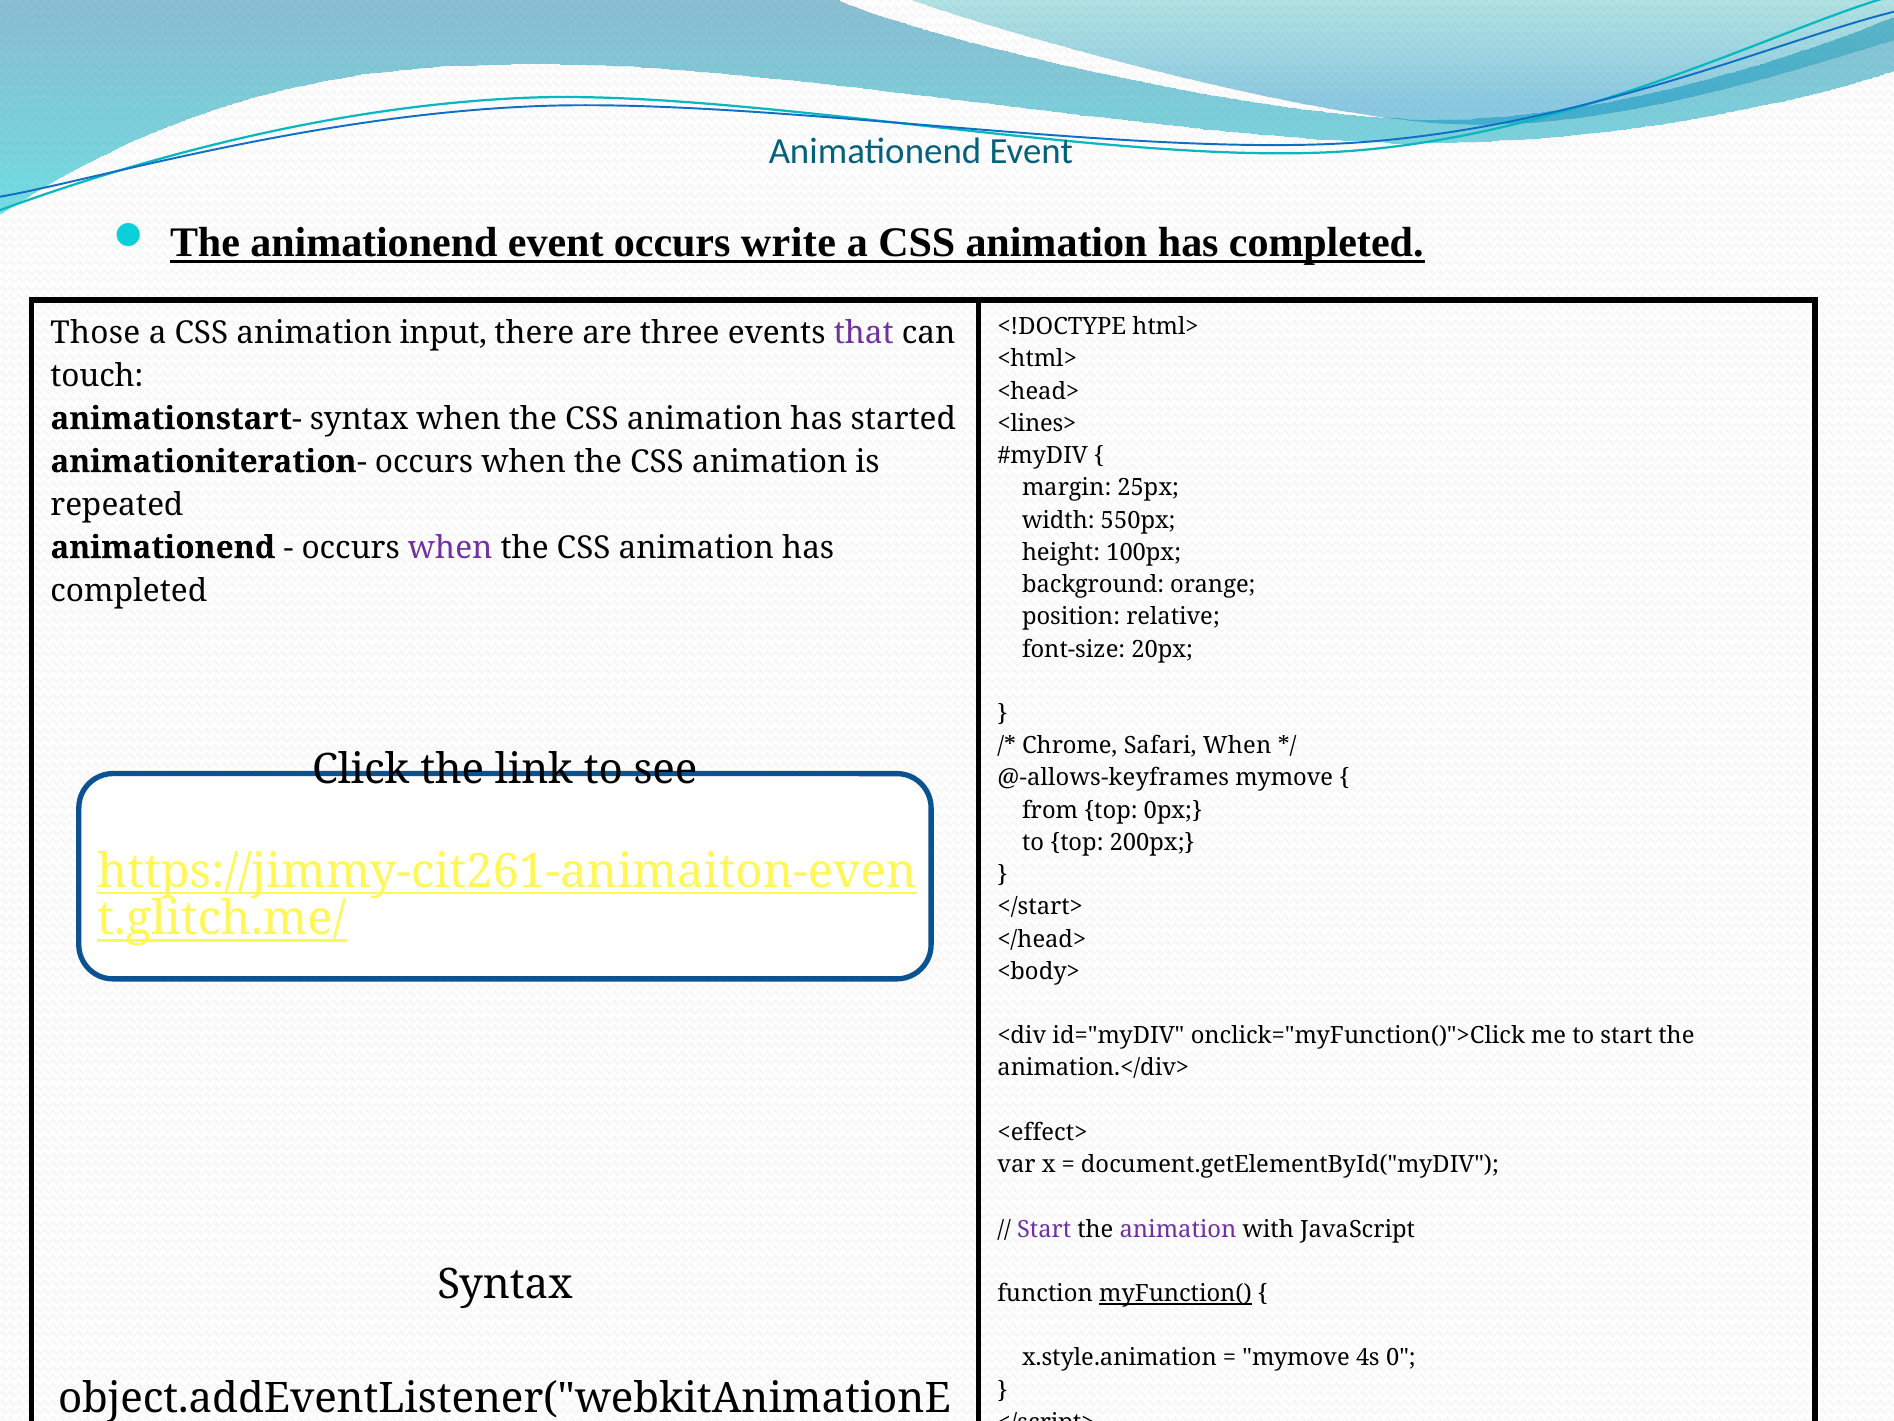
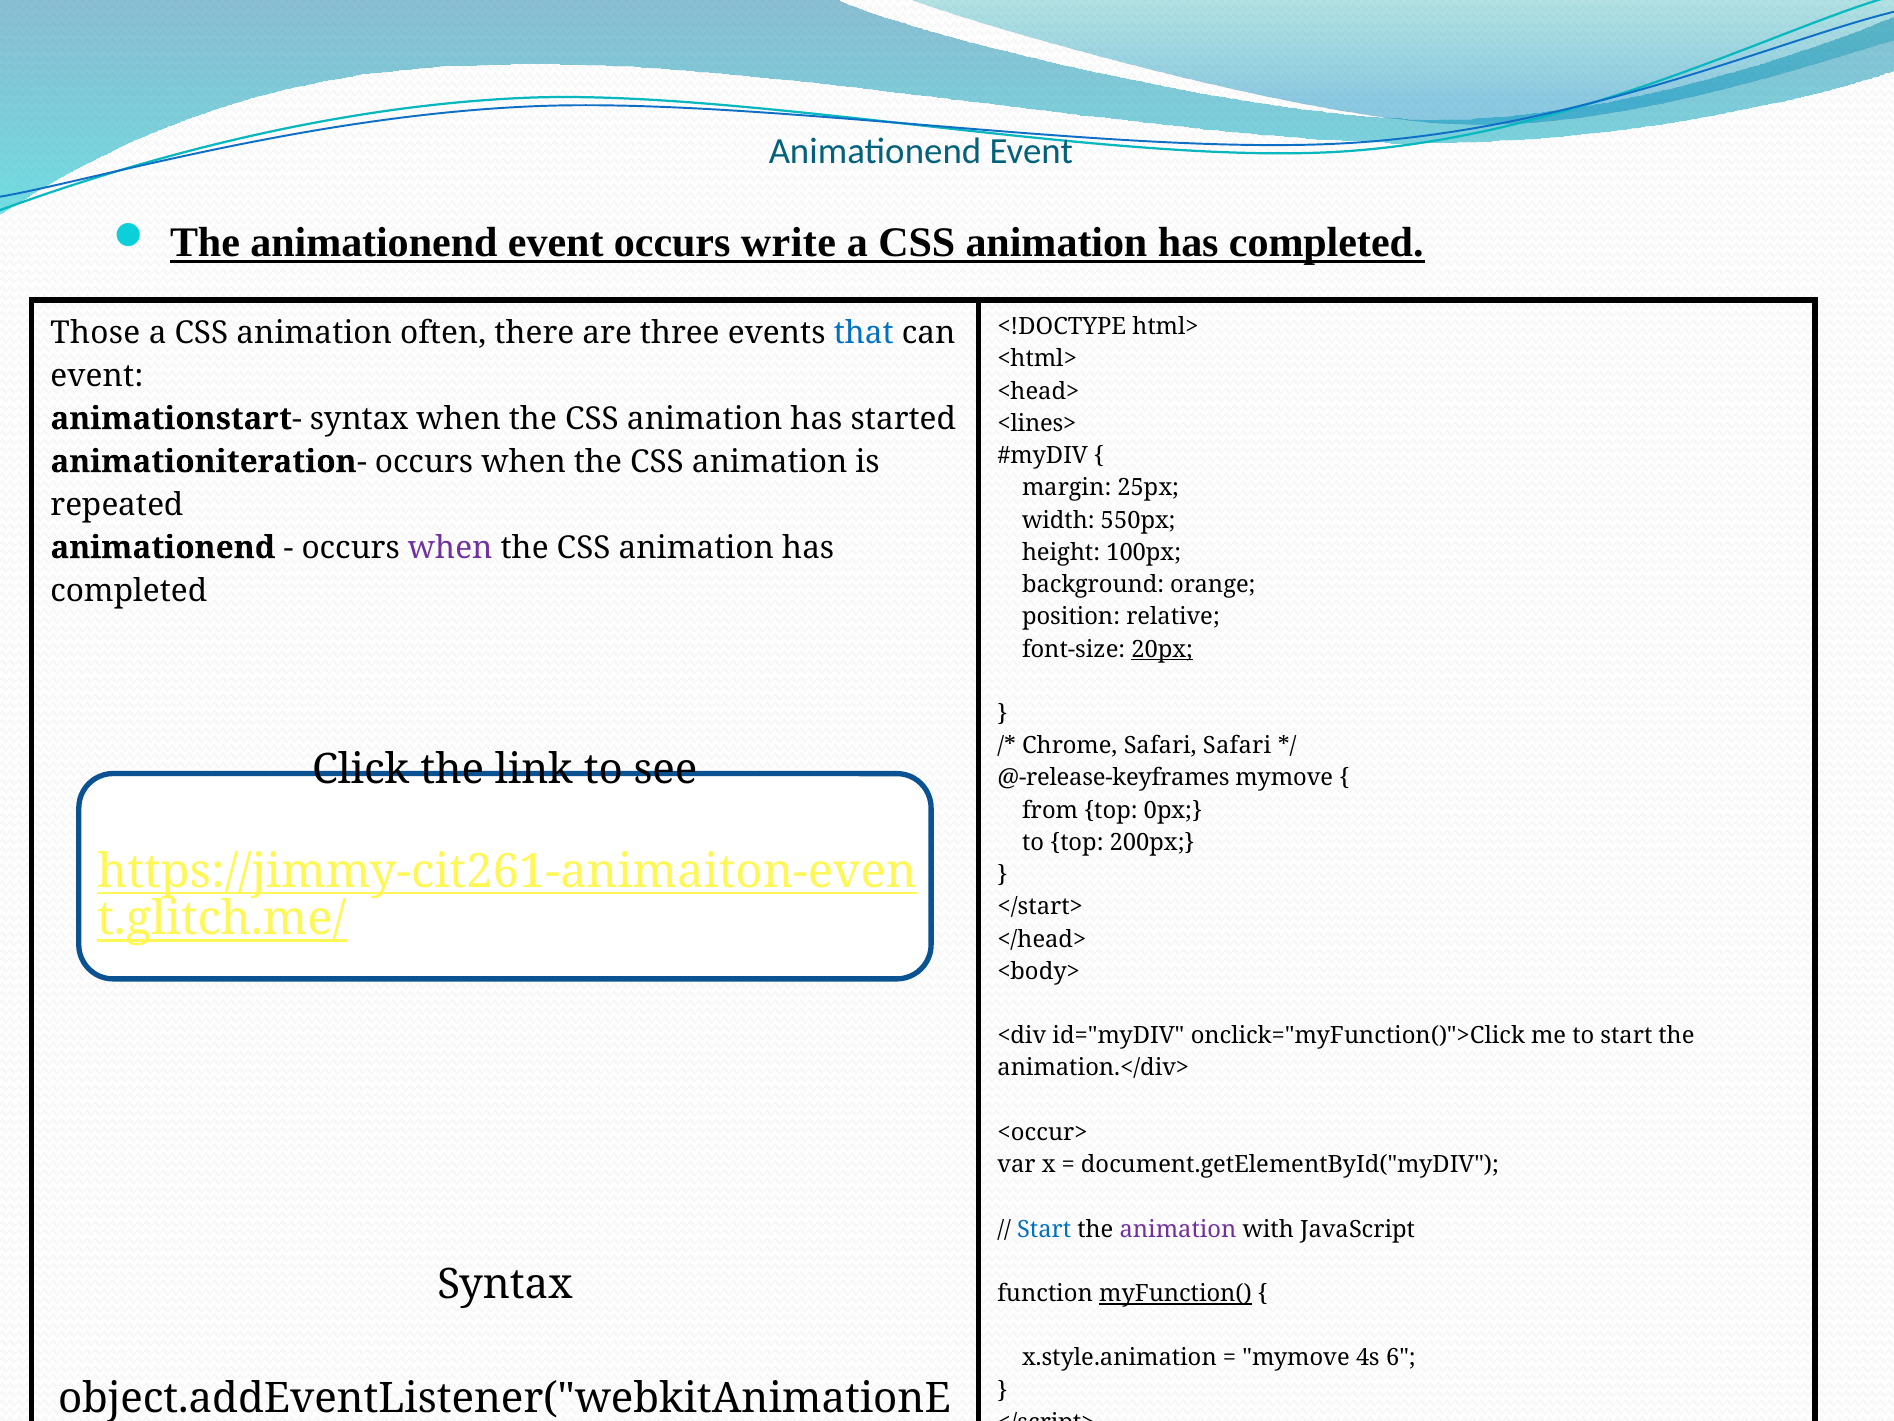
input: input -> often (443, 333)
that colour: purple -> blue (864, 333)
touch: touch -> event (97, 376)
20px underline: none -> present (1162, 649)
Safari When: When -> Safari (1237, 746)
@-allows-keyframes: @-allows-keyframes -> @-release-keyframes (1114, 778)
<effect>: <effect> -> <occur> (1043, 1132)
Start colour: purple -> blue (1044, 1229)
0: 0 -> 6 (1401, 1358)
